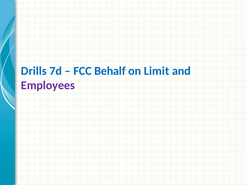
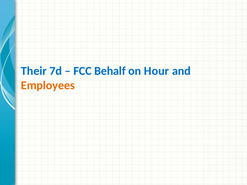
Drills: Drills -> Their (34, 71)
Limit: Limit -> Hour (157, 71)
Employees colour: purple -> orange (48, 85)
